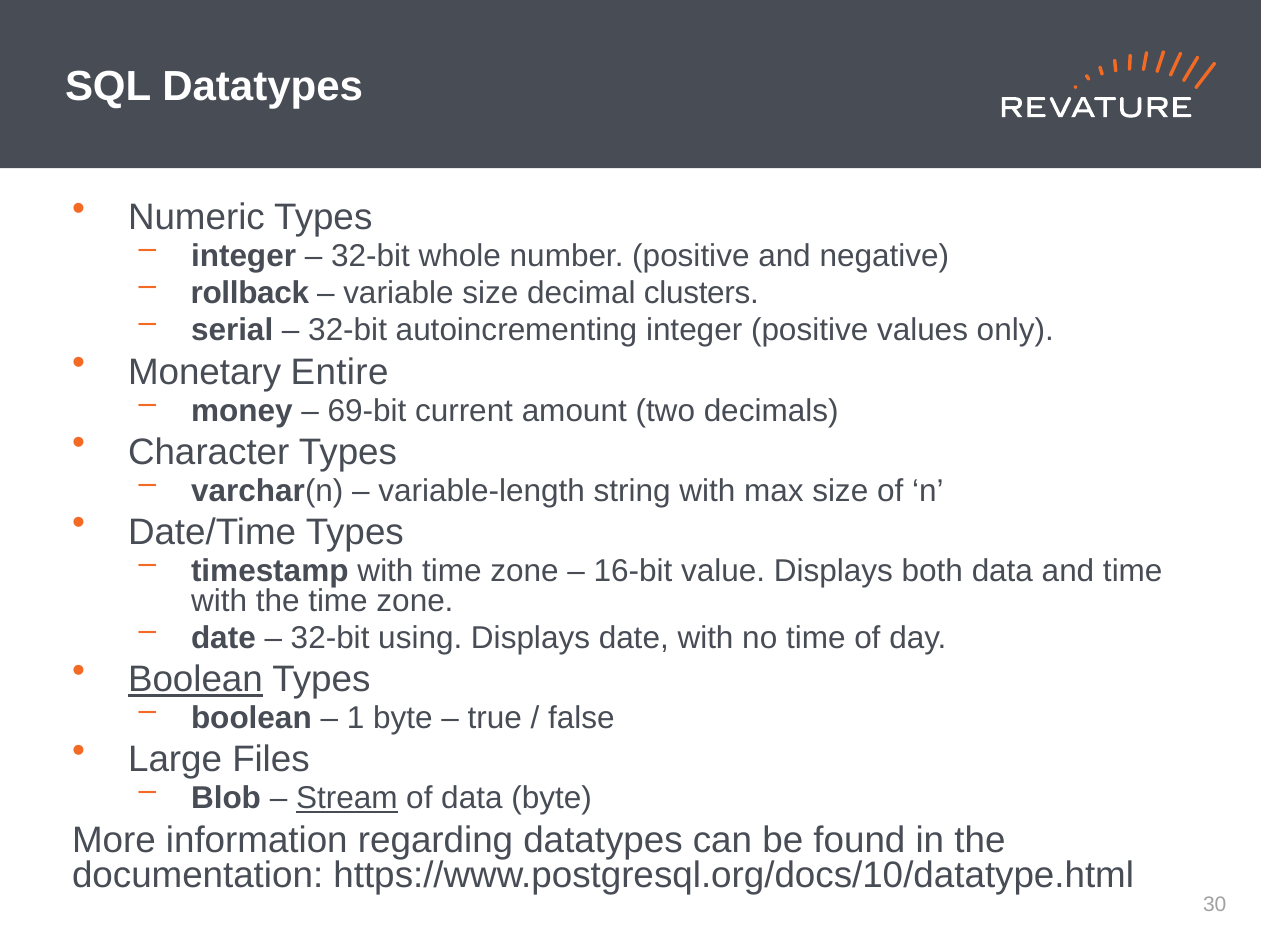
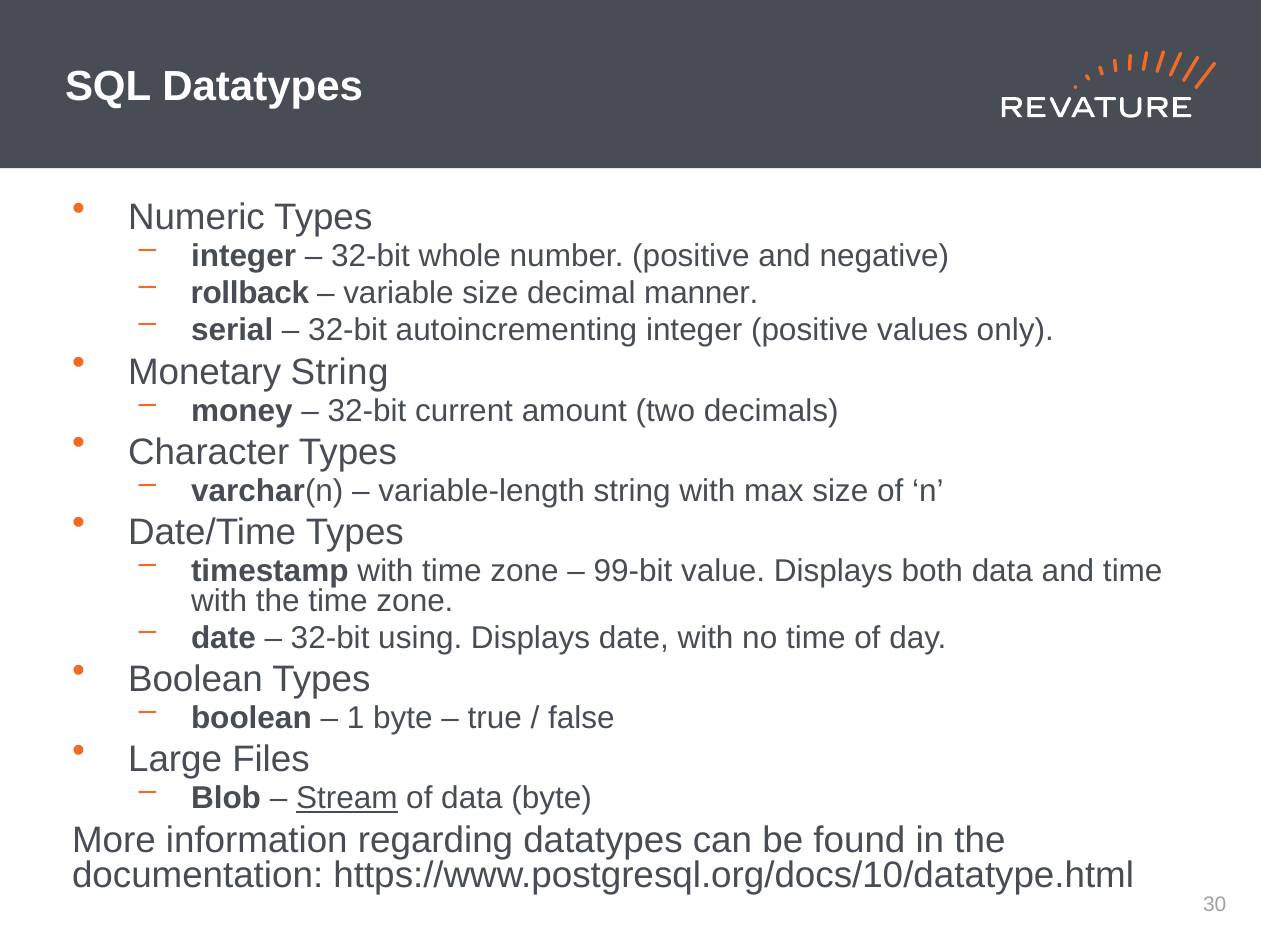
clusters: clusters -> manner (701, 293)
Monetary Entire: Entire -> String (340, 372)
69-bit: 69-bit -> 32-bit (367, 411)
16-bit: 16-bit -> 99-bit (633, 571)
Boolean underline: present -> none (195, 679)
